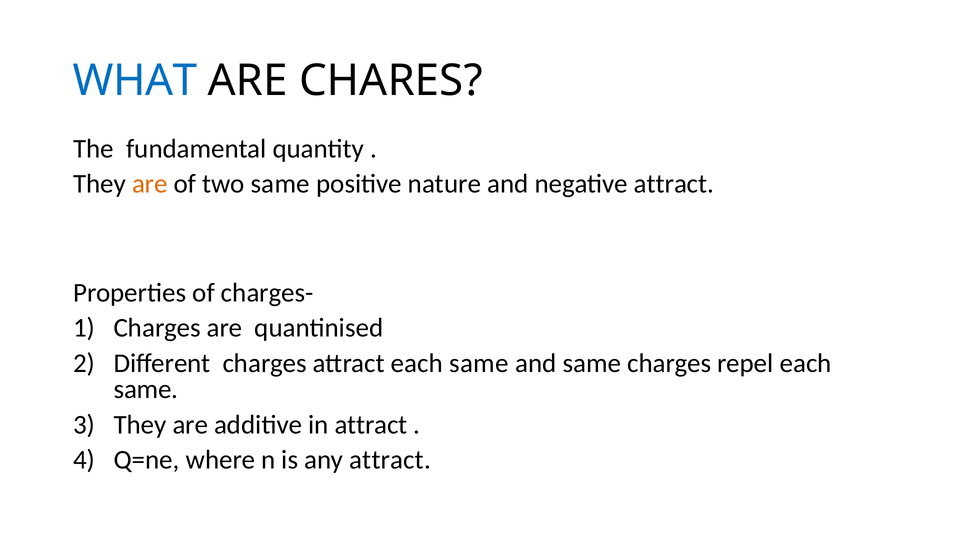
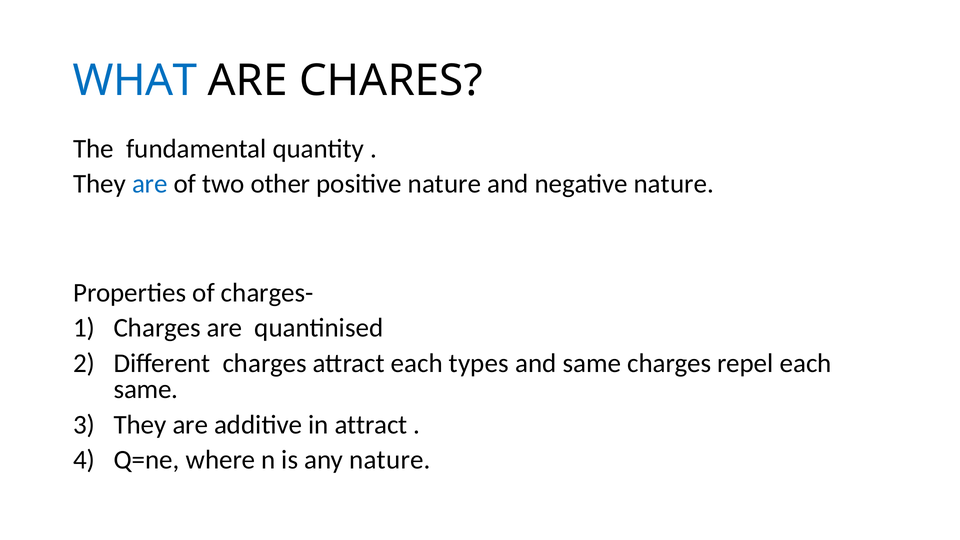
are colour: orange -> blue (150, 184)
two same: same -> other (280, 184)
negative attract: attract -> nature (674, 184)
attract each same: same -> types (479, 363)
any attract: attract -> nature (390, 460)
